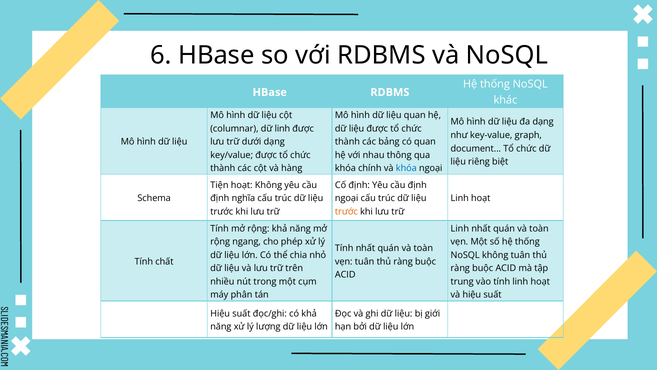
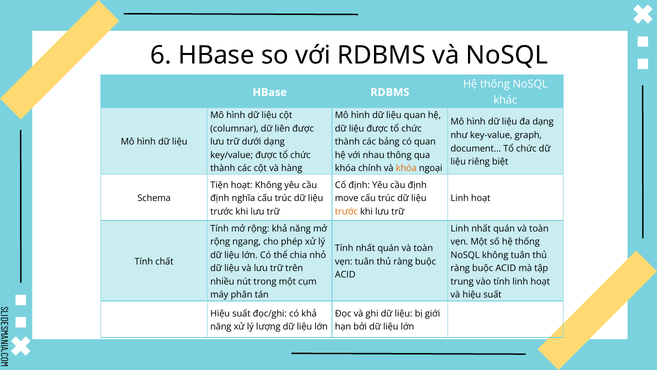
dữ linh: linh -> liên (282, 128)
khóa colour: blue -> orange (406, 168)
ngoại: ngoại -> move (347, 198)
